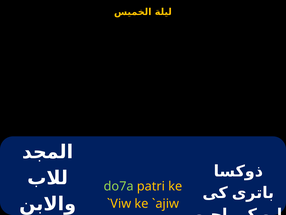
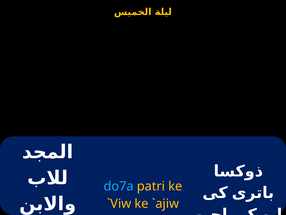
do7a colour: light green -> light blue (119, 186)
